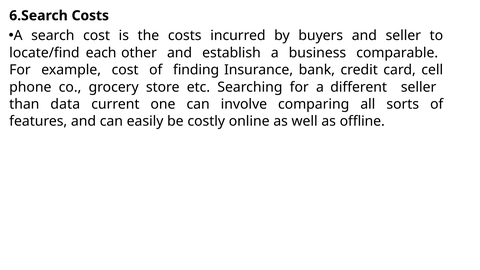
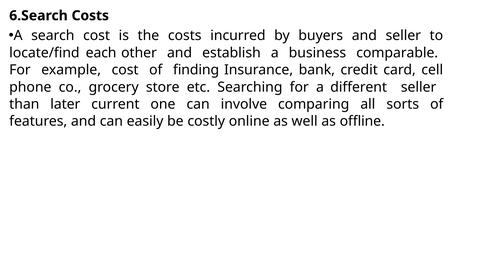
data: data -> later (65, 104)
